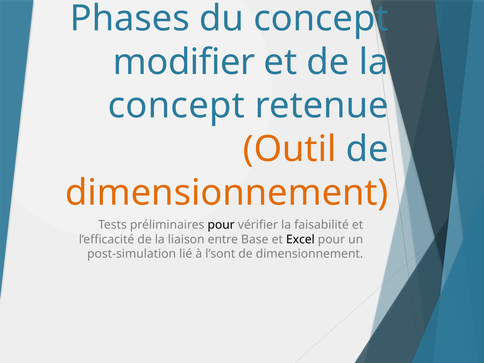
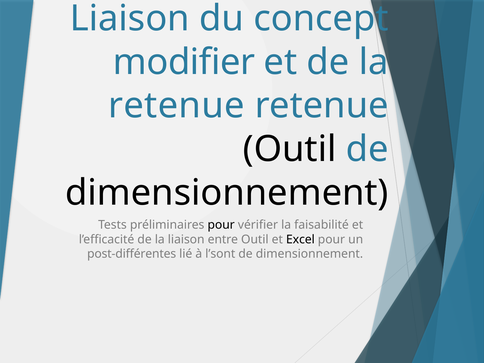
Phases: Phases -> Liaison (130, 18)
concept: concept -> retenue (176, 106)
Outil colour: orange -> black (290, 149)
dimensionnement colour: orange -> black (227, 193)
entre Base: Base -> Outil (255, 239)
post-simulation: post-simulation -> post-différentes (132, 254)
